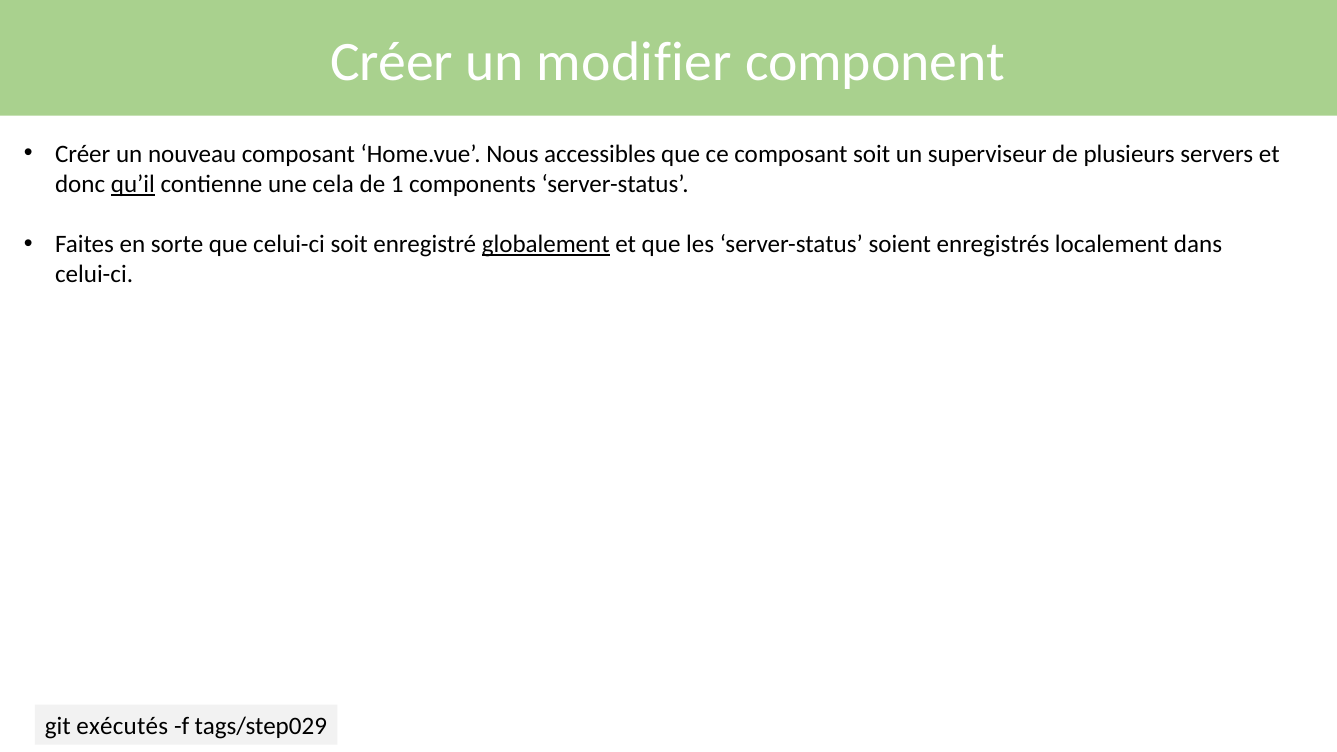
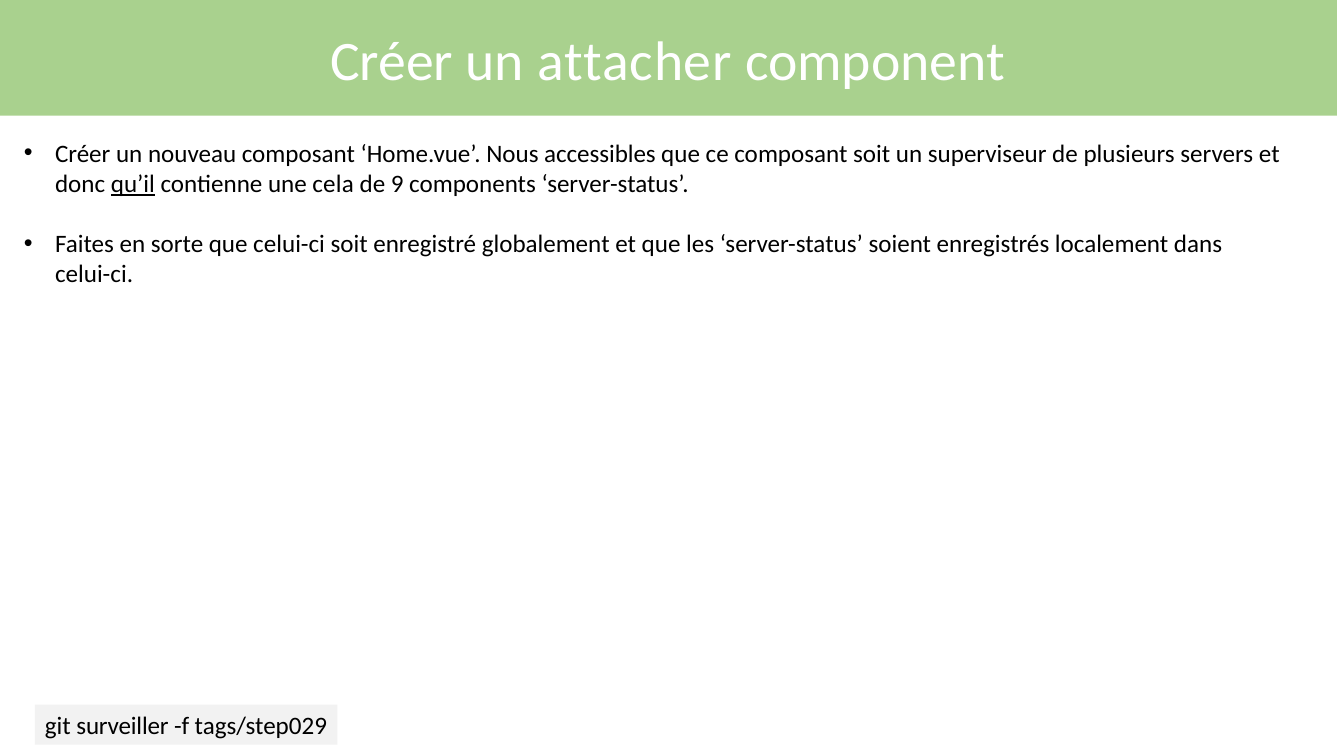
modifier: modifier -> attacher (634, 62)
1: 1 -> 9 (397, 184)
globalement underline: present -> none (546, 244)
exécutés: exécutés -> surveiller (122, 726)
